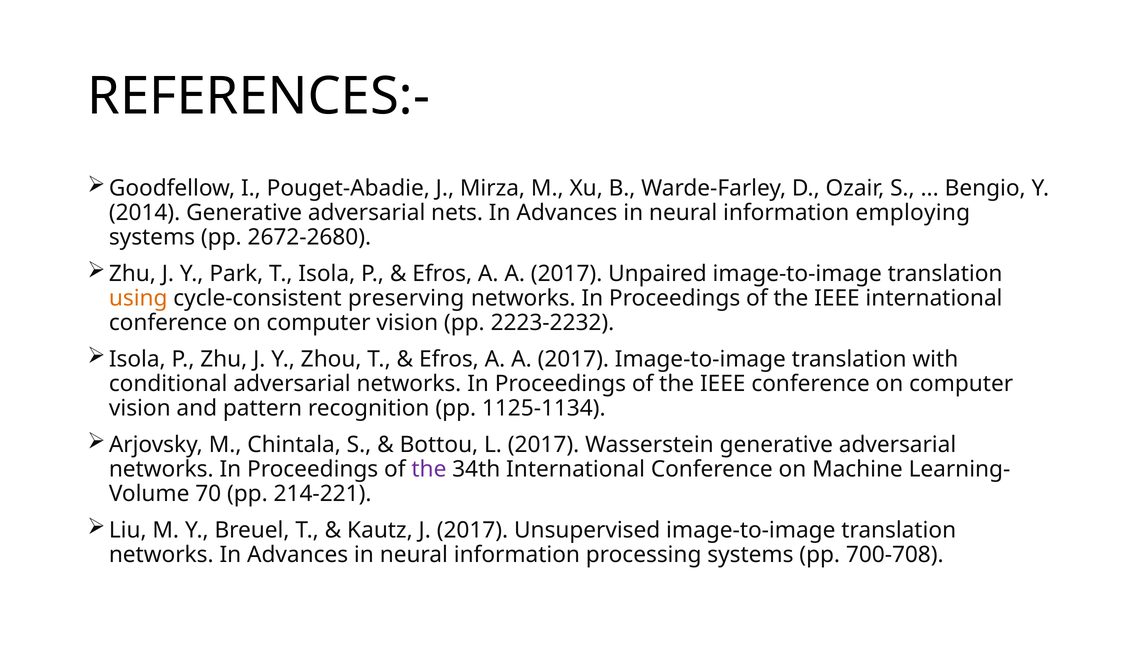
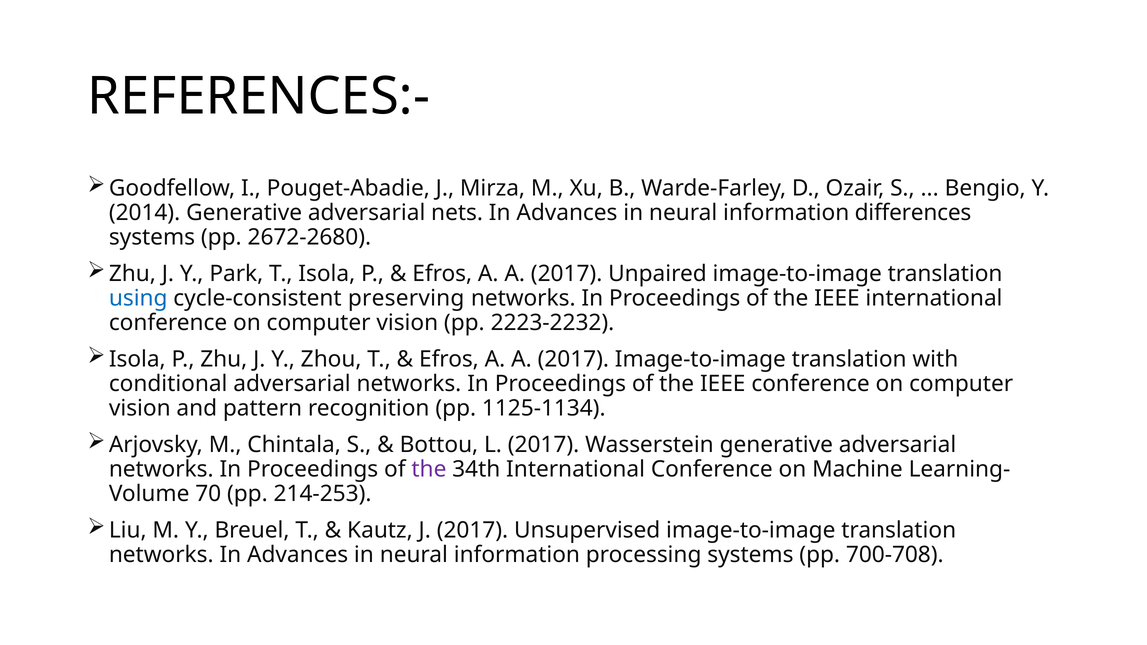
employing: employing -> differences (913, 213)
using colour: orange -> blue (138, 298)
214-221: 214-221 -> 214-253 (323, 494)
